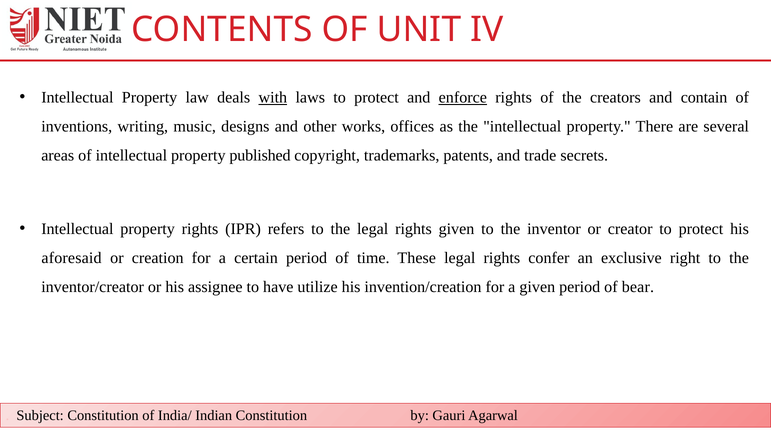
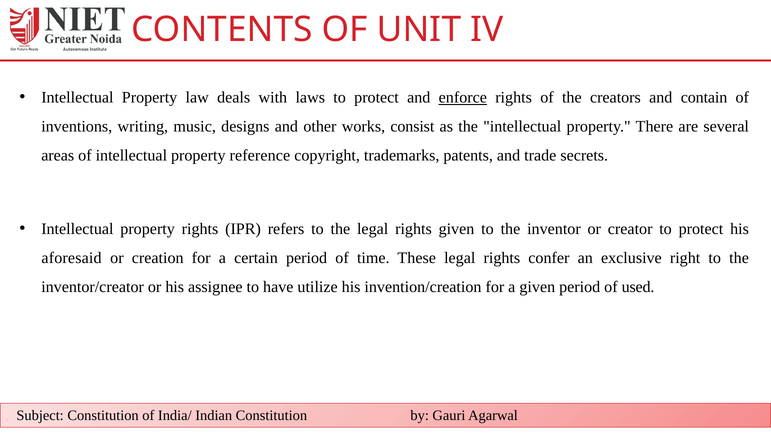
with underline: present -> none (273, 98)
offices: offices -> consist (412, 127)
published: published -> reference (260, 155)
bear: bear -> used (638, 287)
